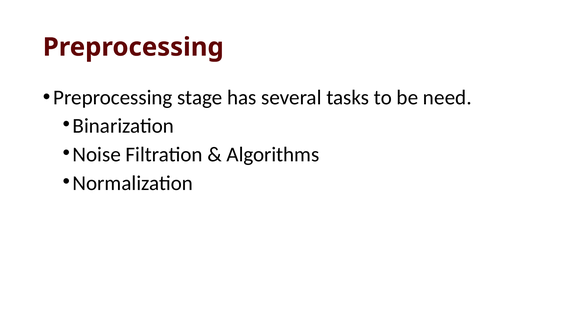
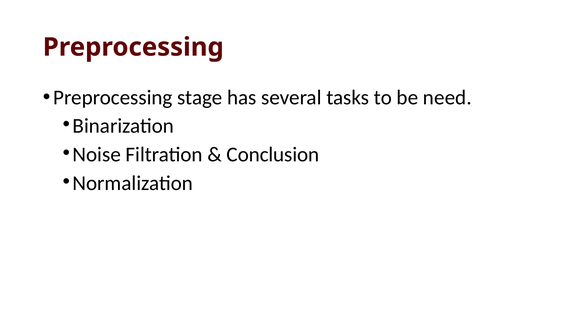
Algorithms: Algorithms -> Conclusion (273, 155)
